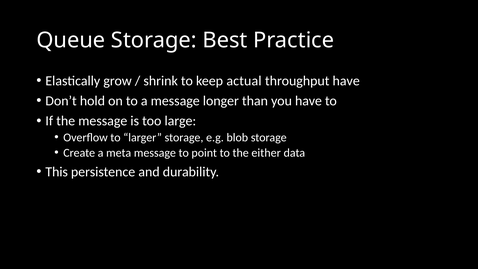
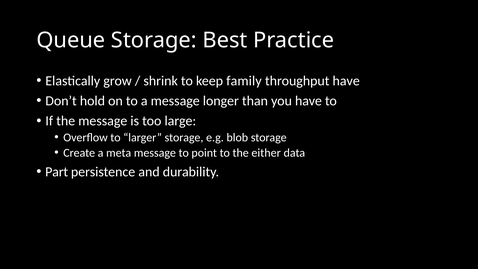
actual: actual -> family (244, 81)
This: This -> Part (57, 172)
